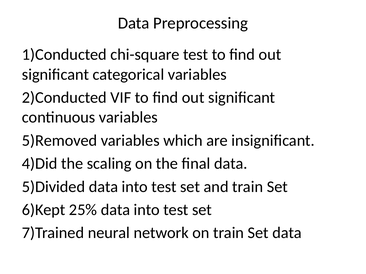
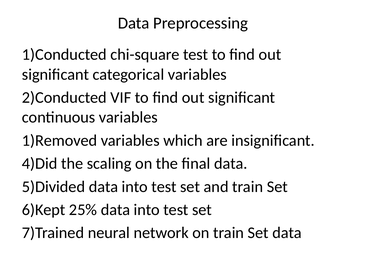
5)Removed: 5)Removed -> 1)Removed (60, 141)
